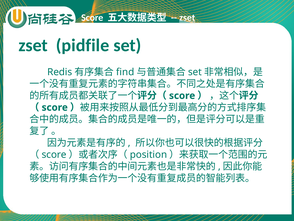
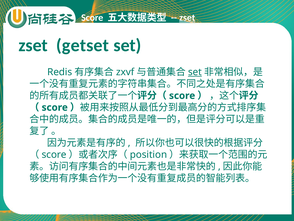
pidfile: pidfile -> getset (83, 45)
find: find -> zxvf (125, 72)
set underline: none -> present (195, 72)
